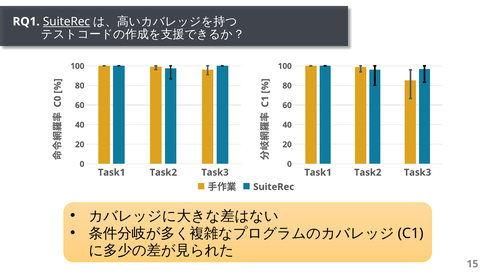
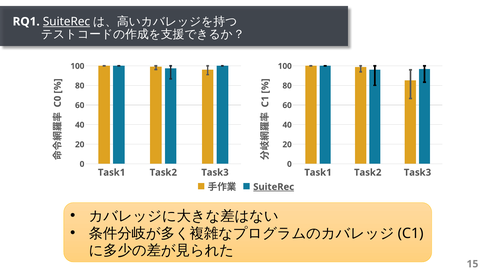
SuiteRec underline: none -> present (274, 187)
